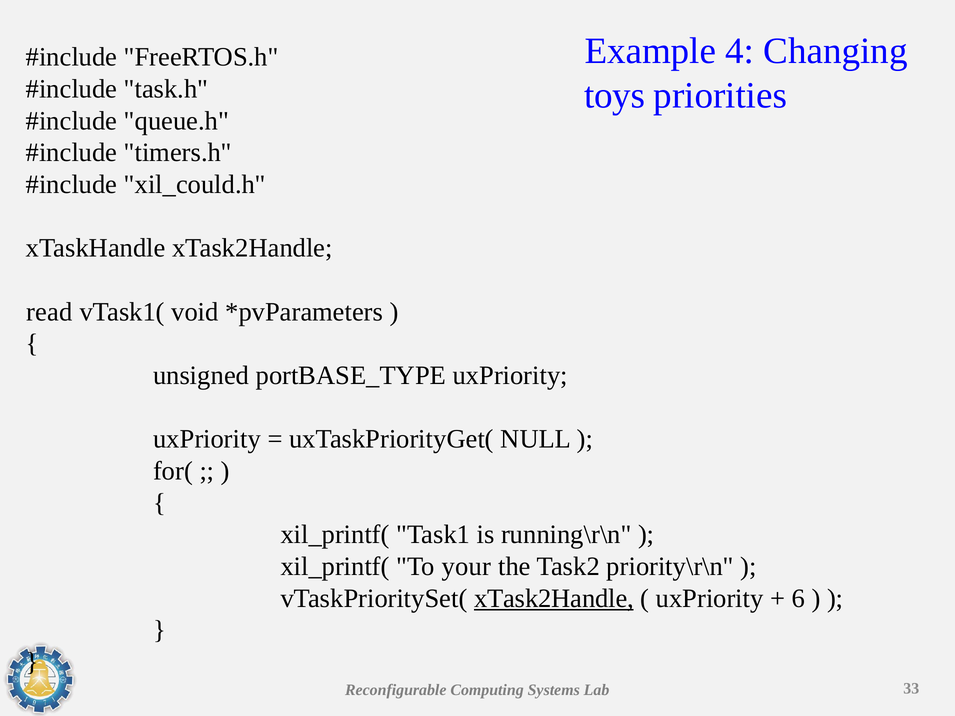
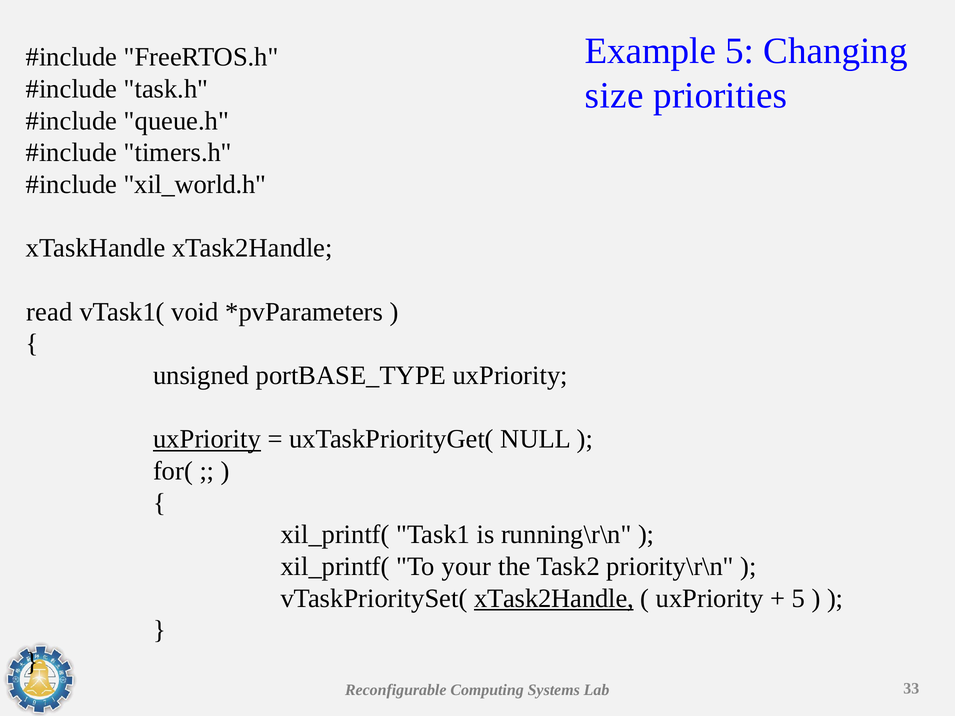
Example 4: 4 -> 5 (740, 51)
toys: toys -> size (614, 96)
xil_could.h: xil_could.h -> xil_world.h (195, 185)
uxPriority underline: none -> present (207, 439)
6: 6 -> 5 (798, 599)
